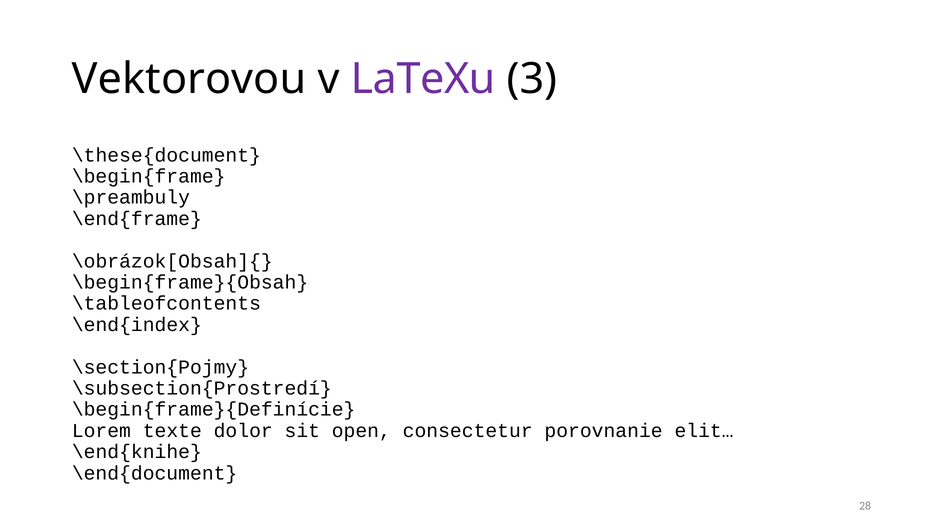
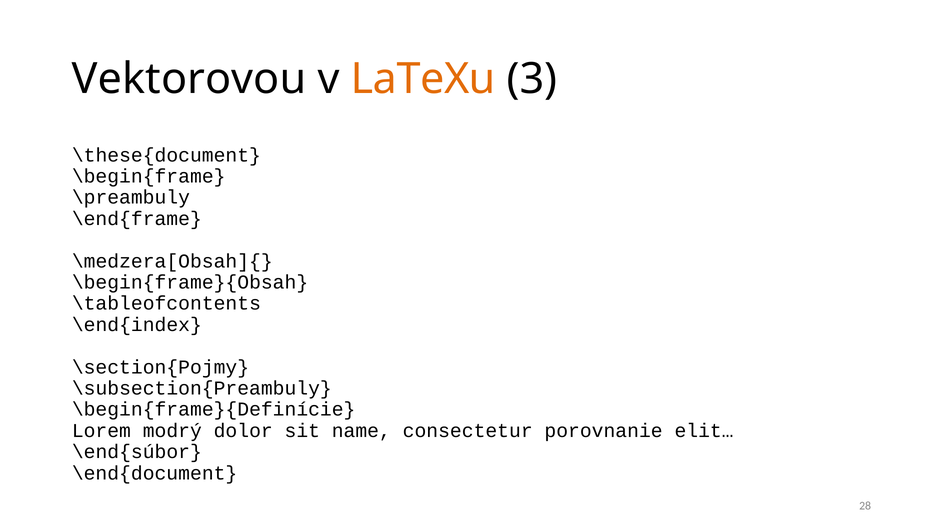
LaTeXu colour: purple -> orange (423, 79)
\obrázok[Obsah]{: \obrázok[Obsah]{ -> \medzera[Obsah]{ (172, 261)
\subsection{Prostredí: \subsection{Prostredí -> \subsection{Preambuly (202, 389)
texte: texte -> modrý (172, 431)
open: open -> name (361, 431)
\end{knihe: \end{knihe -> \end{súbor (137, 452)
